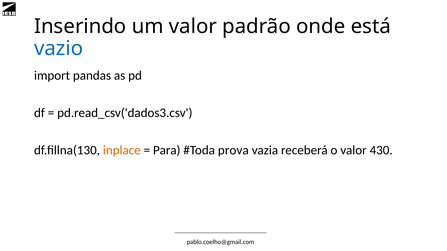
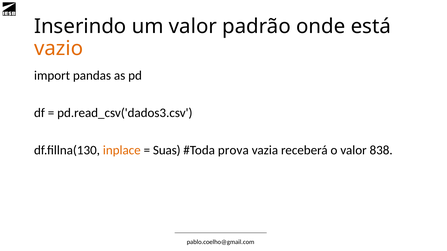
vazio colour: blue -> orange (59, 49)
Para: Para -> Suas (167, 151)
430: 430 -> 838 (381, 151)
